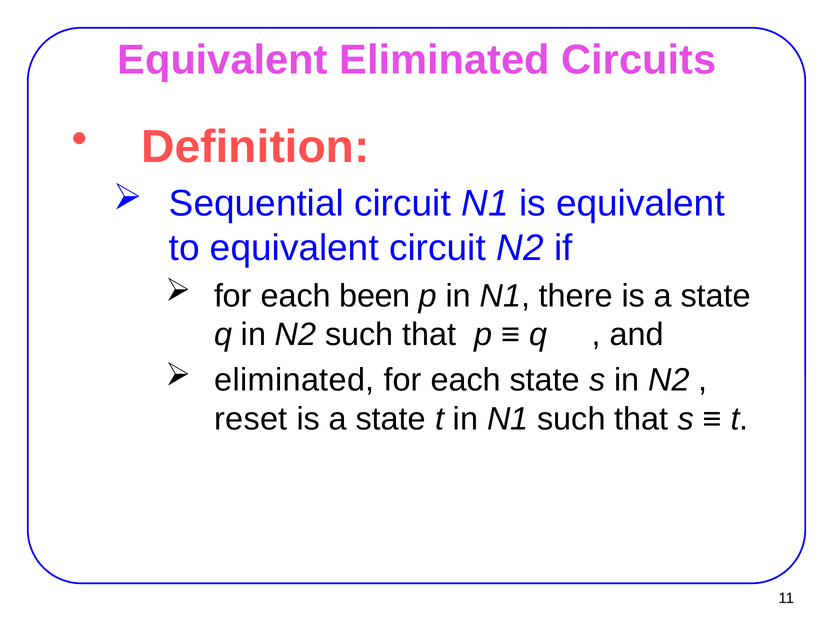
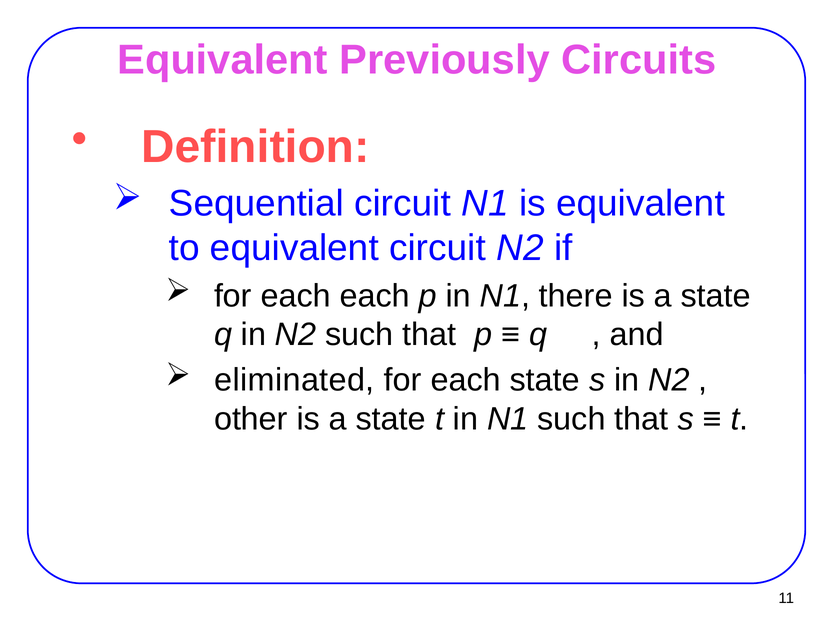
Equivalent Eliminated: Eliminated -> Previously (445, 60)
each been: been -> each (375, 296)
reset: reset -> other (251, 419)
